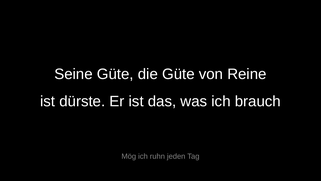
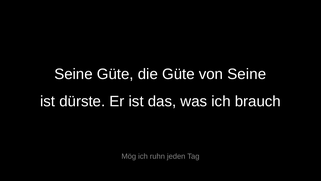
von Reine: Reine -> Seine (247, 74)
